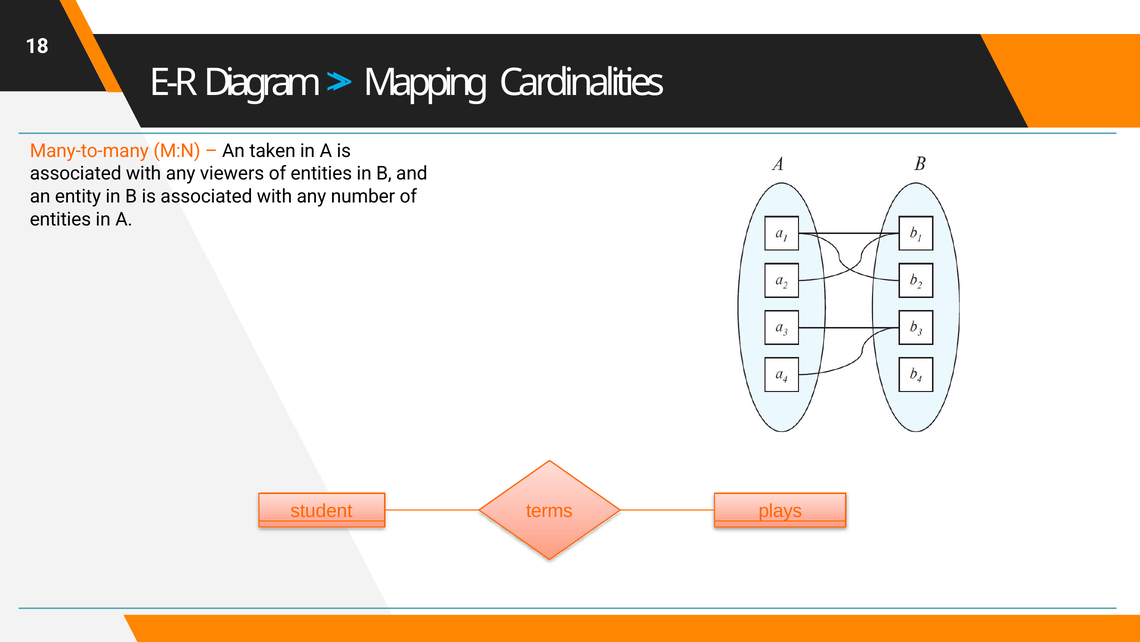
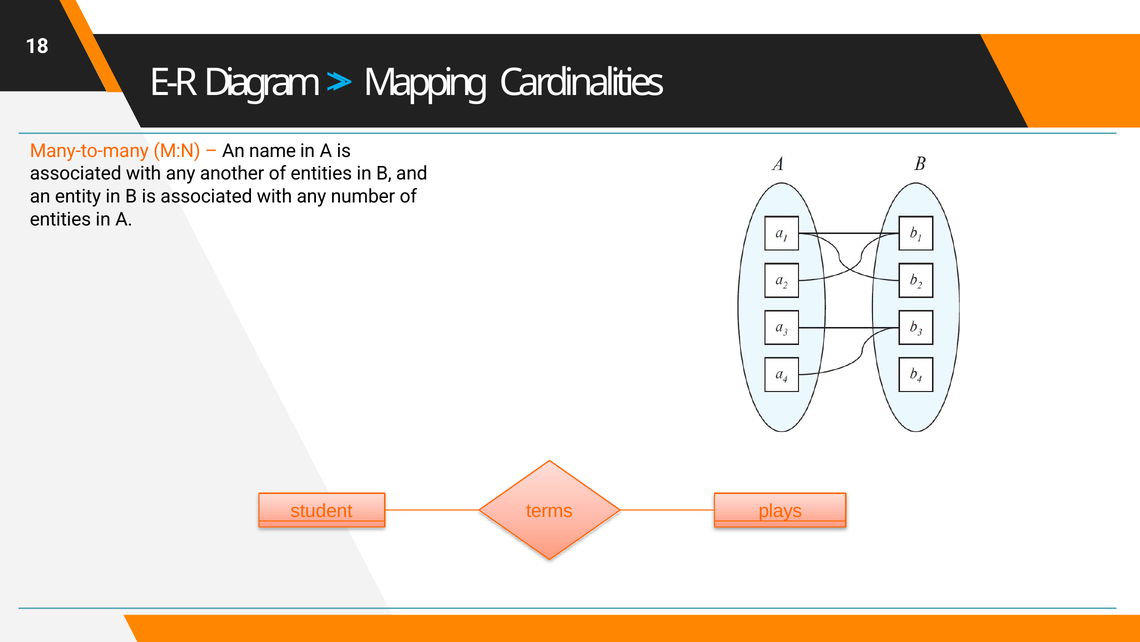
taken: taken -> name (273, 151)
viewers: viewers -> another (232, 173)
